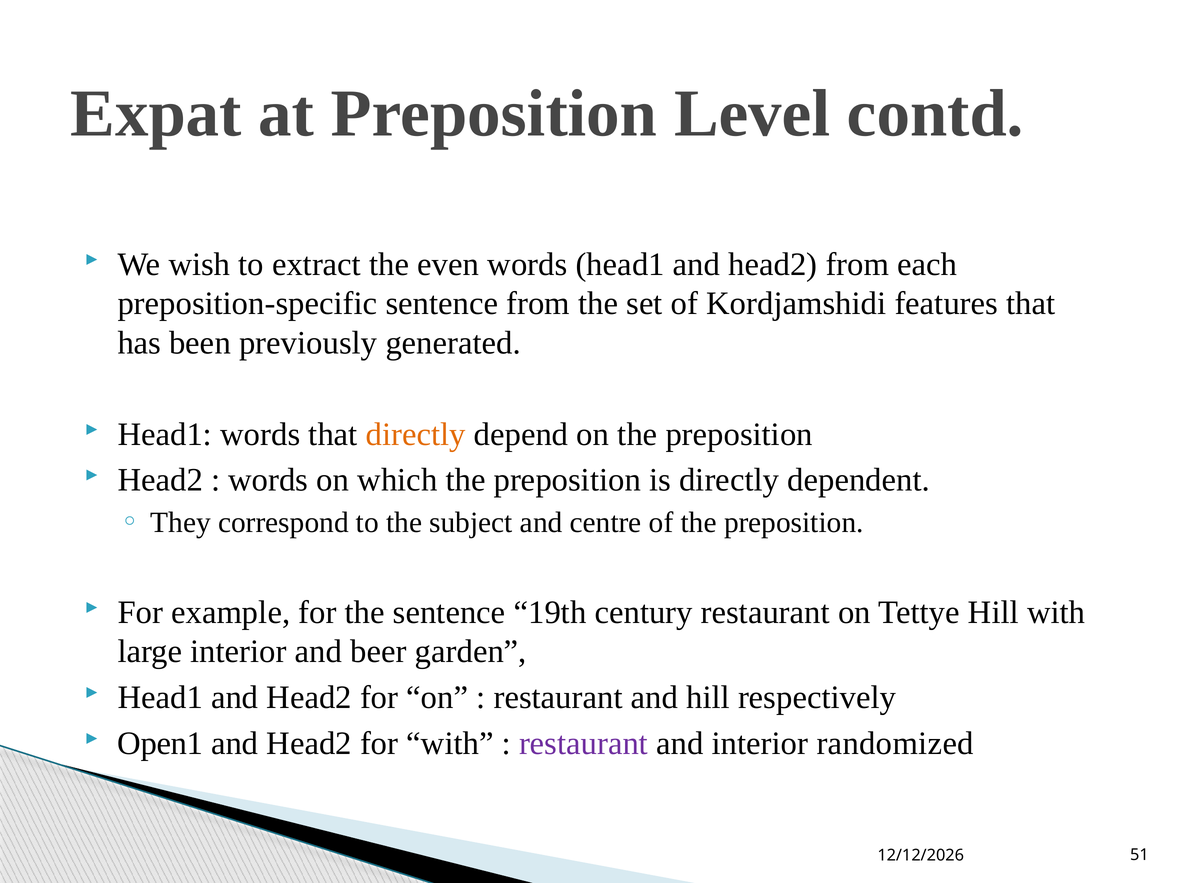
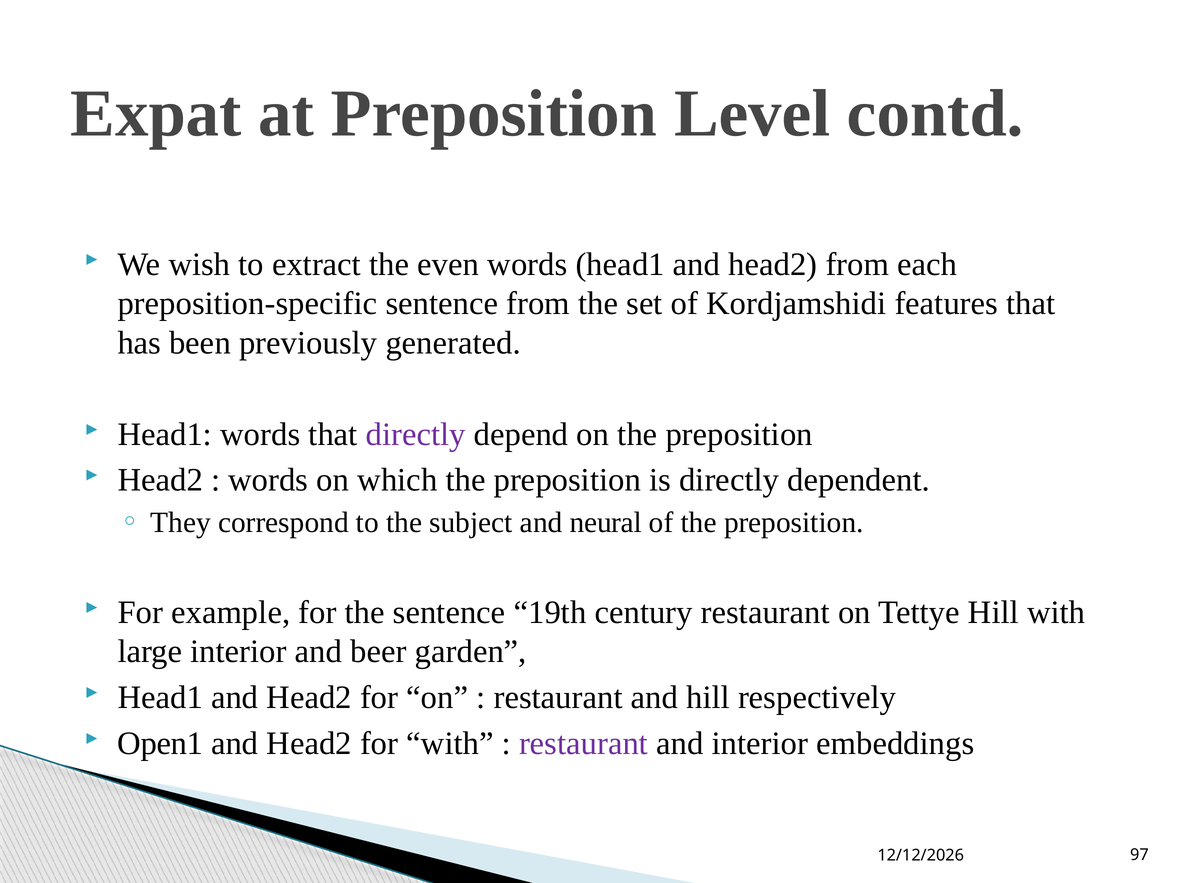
directly colour: orange -> purple (416, 434)
centre: centre -> neural (606, 522)
randomized: randomized -> embeddings (895, 743)
51: 51 -> 97 (1139, 855)
